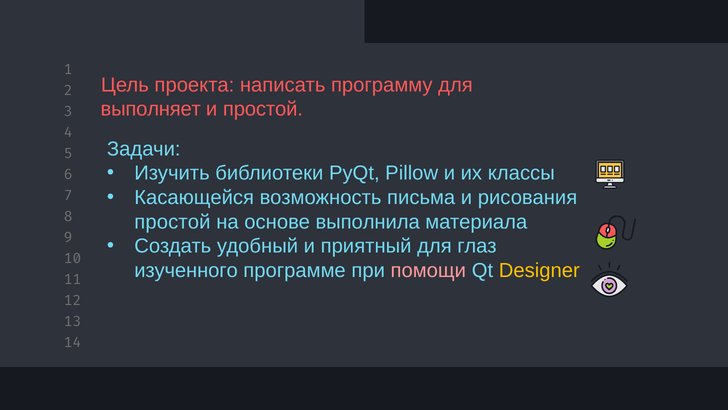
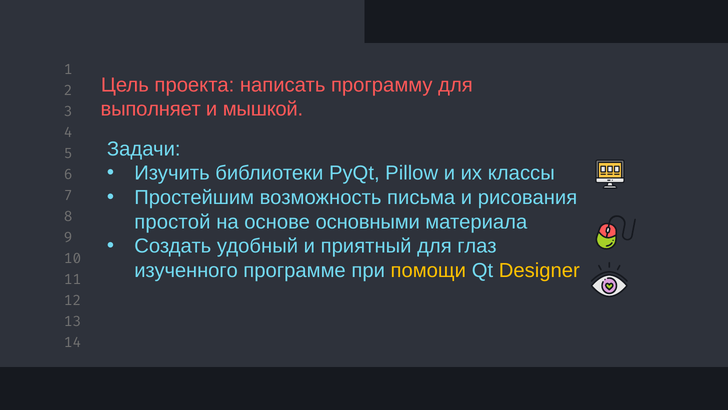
и простой: простой -> мышкой (263, 109)
Касающейся: Касающейся -> Простейшим (194, 197)
выполнила: выполнила -> основными (368, 222)
помощи colour: pink -> yellow (428, 270)
